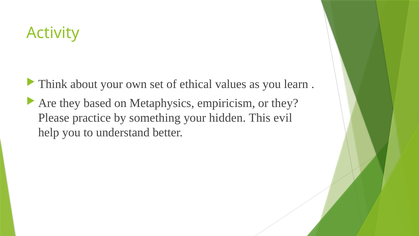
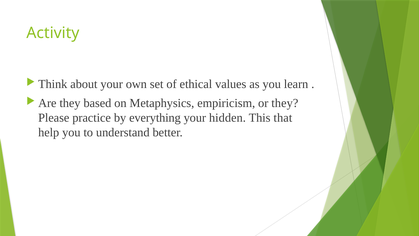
something: something -> everything (155, 118)
evil: evil -> that (283, 118)
